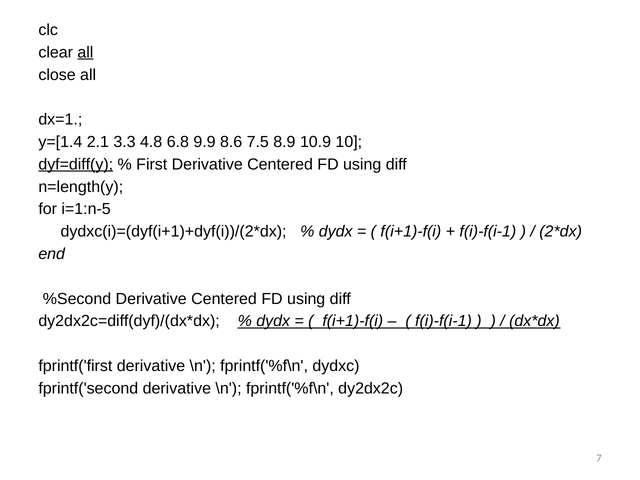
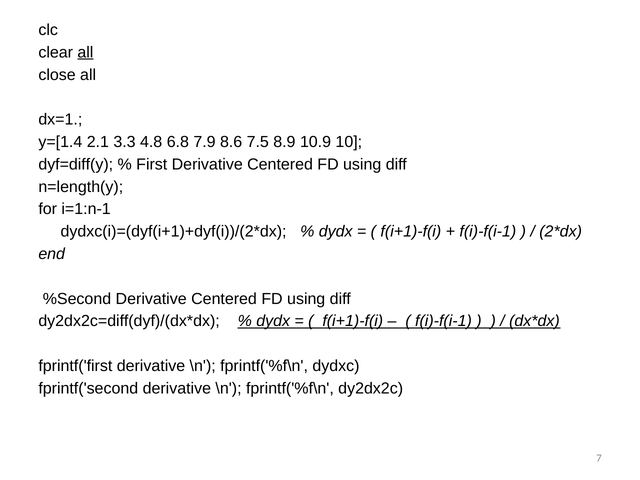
9.9: 9.9 -> 7.9 (204, 142)
dyf=diff(y underline: present -> none (76, 164)
i=1:n-5: i=1:n-5 -> i=1:n-1 (86, 209)
